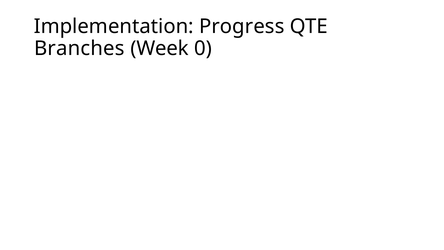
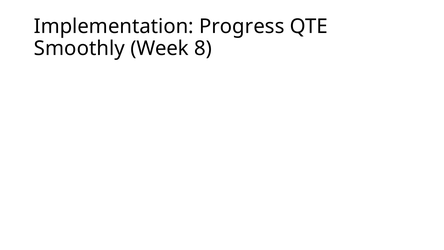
Branches: Branches -> Smoothly (79, 48)
0: 0 -> 8 (203, 48)
